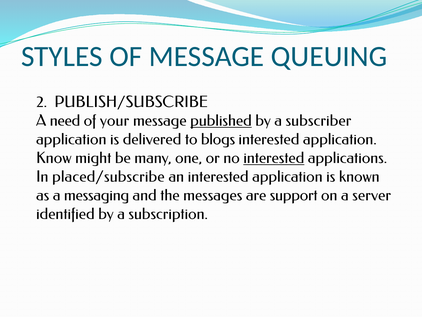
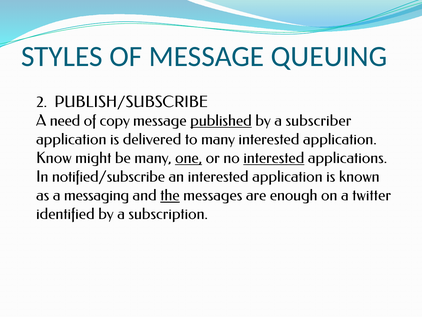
your: your -> copy (115, 120)
to blogs: blogs -> many (218, 139)
one underline: none -> present (189, 158)
placed/subscribe: placed/subscribe -> notified/subscribe (109, 176)
the underline: none -> present (170, 195)
support: support -> enough (294, 195)
server: server -> twitter (372, 195)
